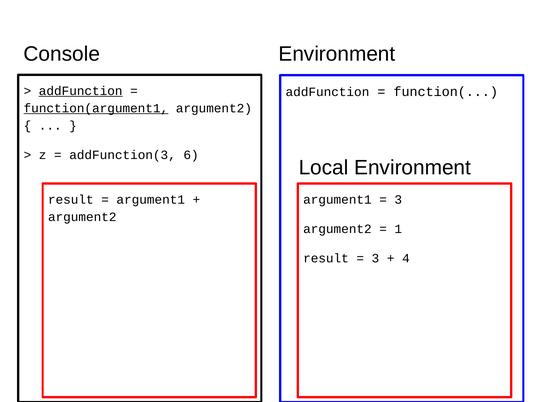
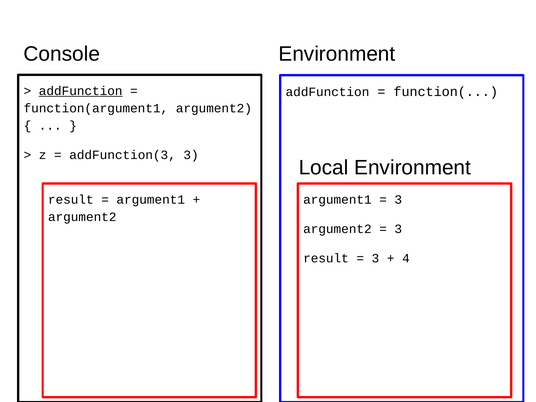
function(argument1 underline: present -> none (96, 108)
addFunction(3 6: 6 -> 3 (191, 155)
1: 1 -> 3 (398, 229)
